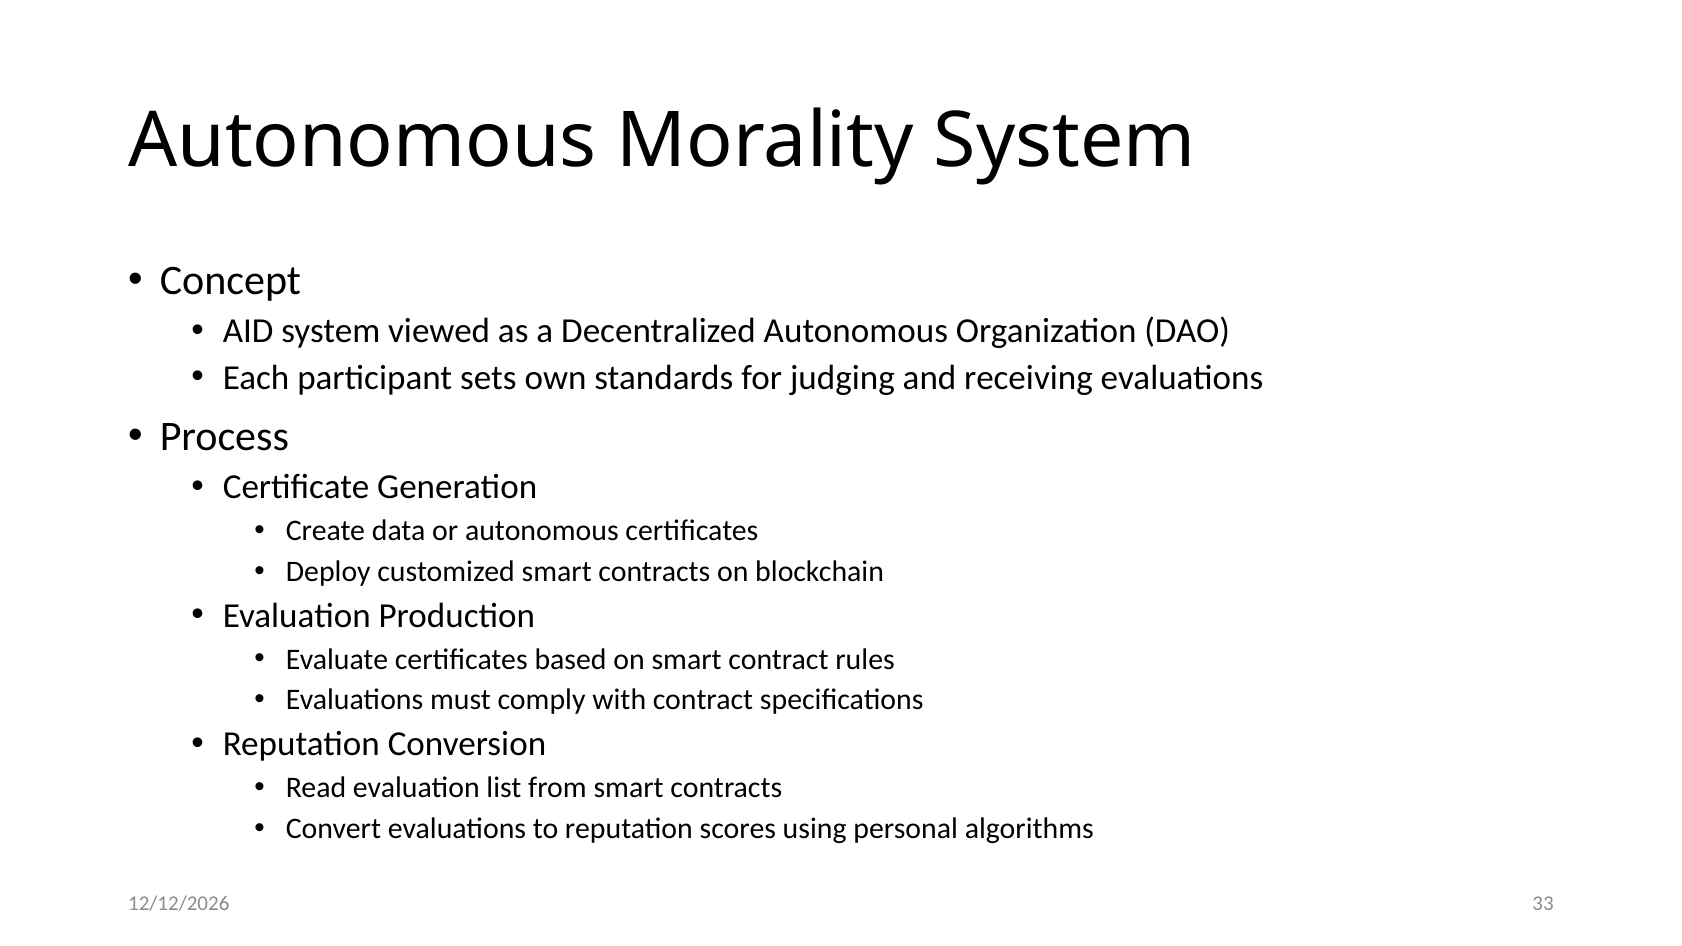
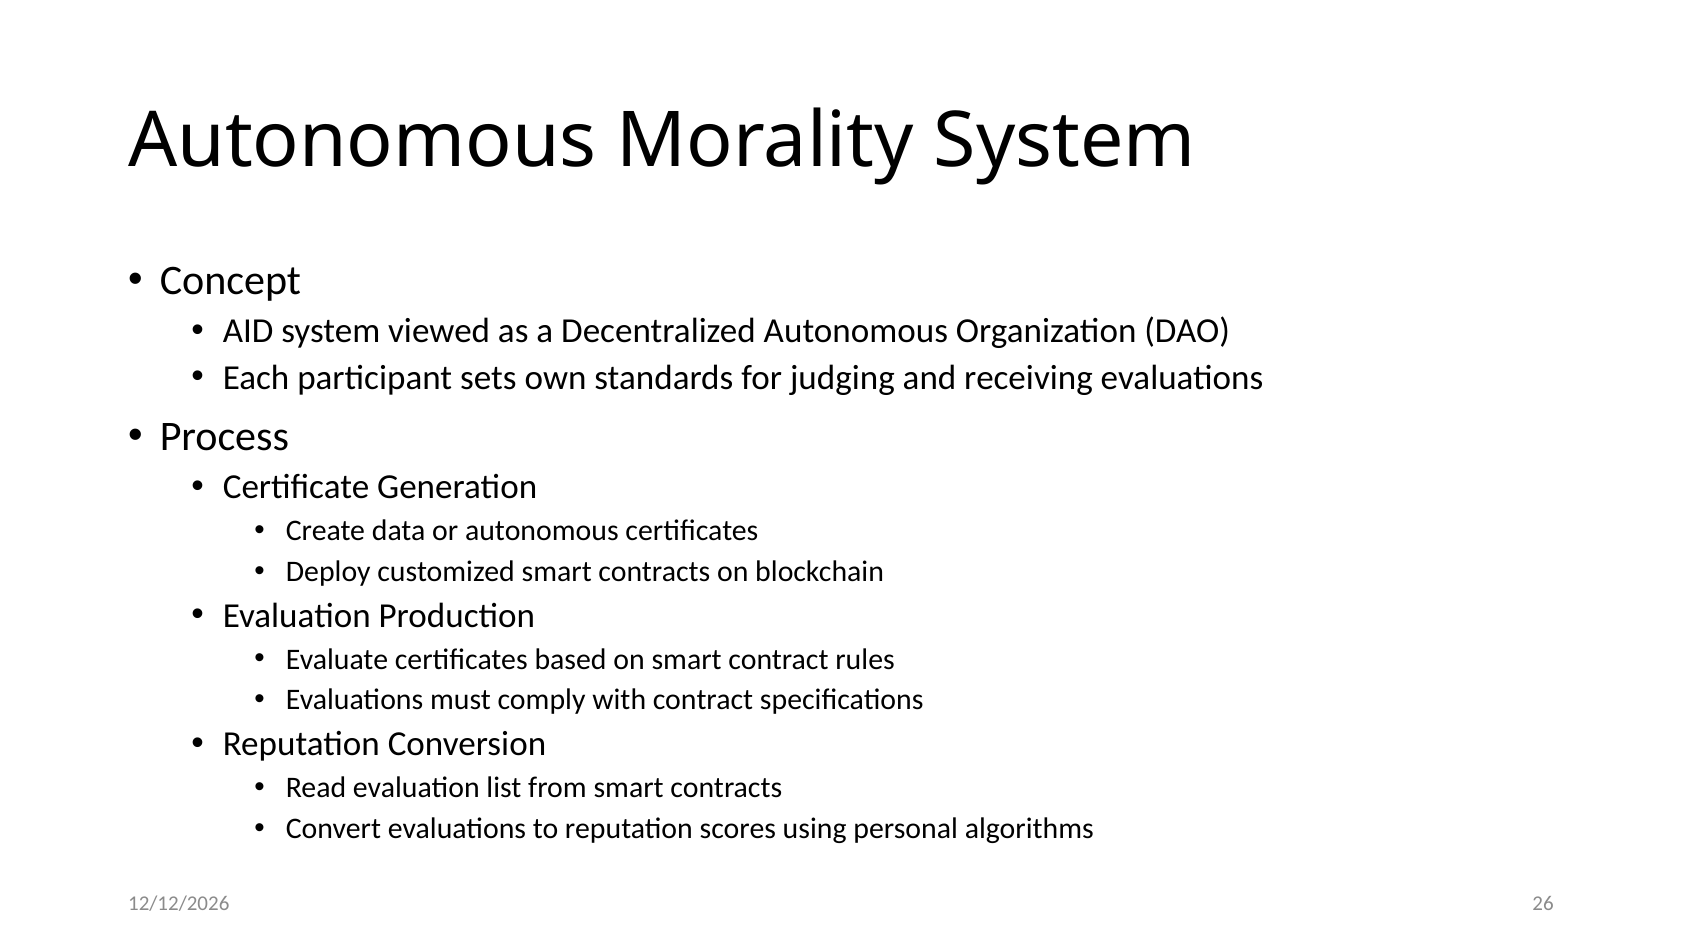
33: 33 -> 26 (1543, 903)
